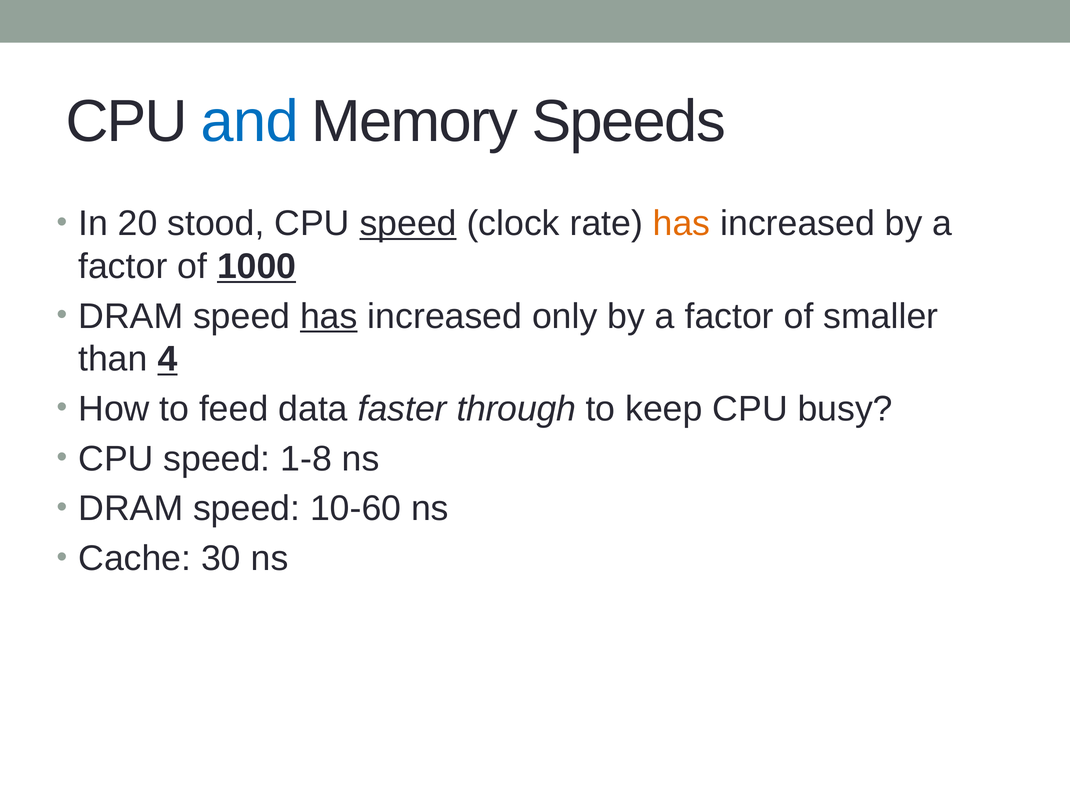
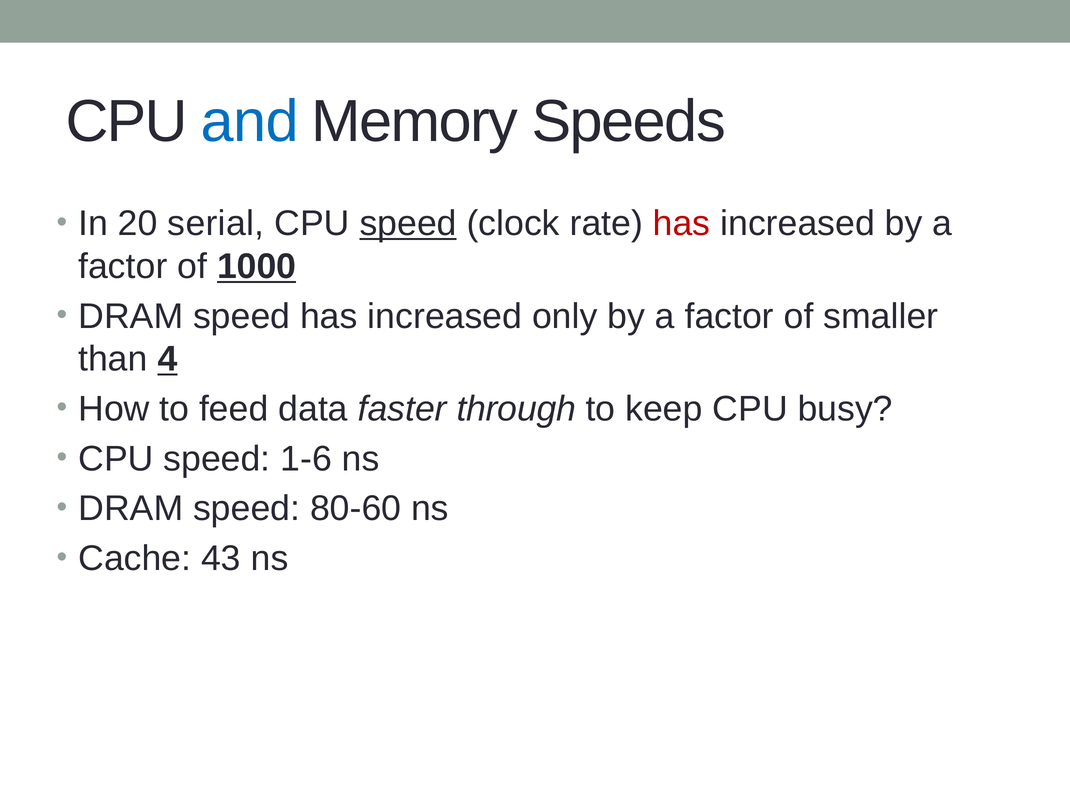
stood: stood -> serial (216, 224)
has colour: orange -> red (682, 224)
has underline: present -> none (329, 316)
1-8: 1-8 -> 1-6 (306, 459)
10-60: 10-60 -> 80-60 (356, 509)
30: 30 -> 43 (221, 559)
